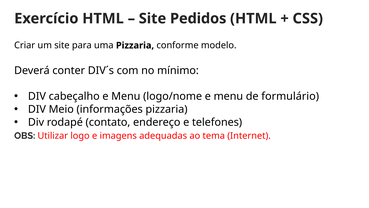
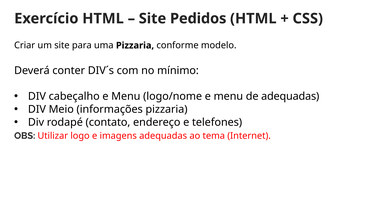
de formulário: formulário -> adequadas (290, 96)
